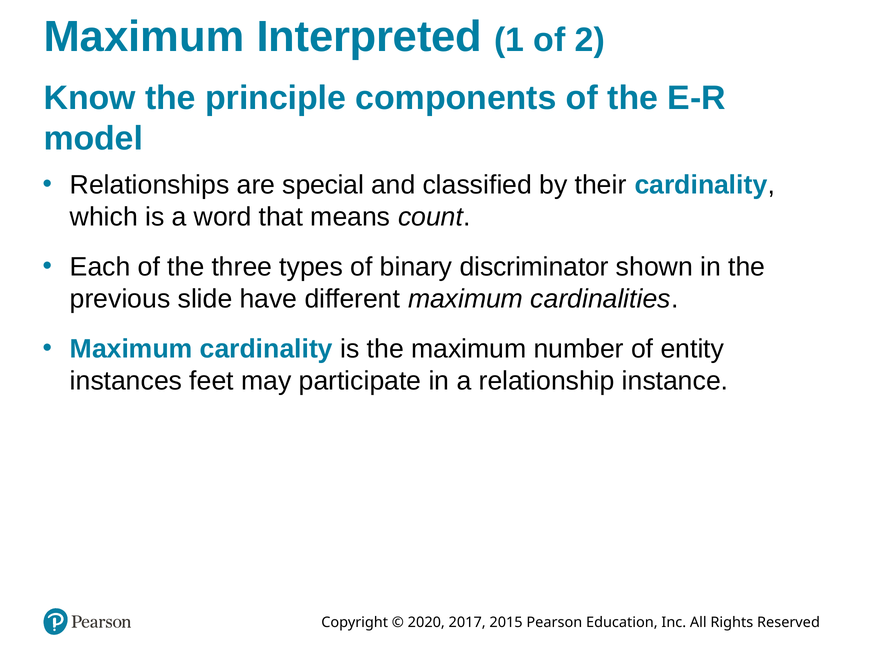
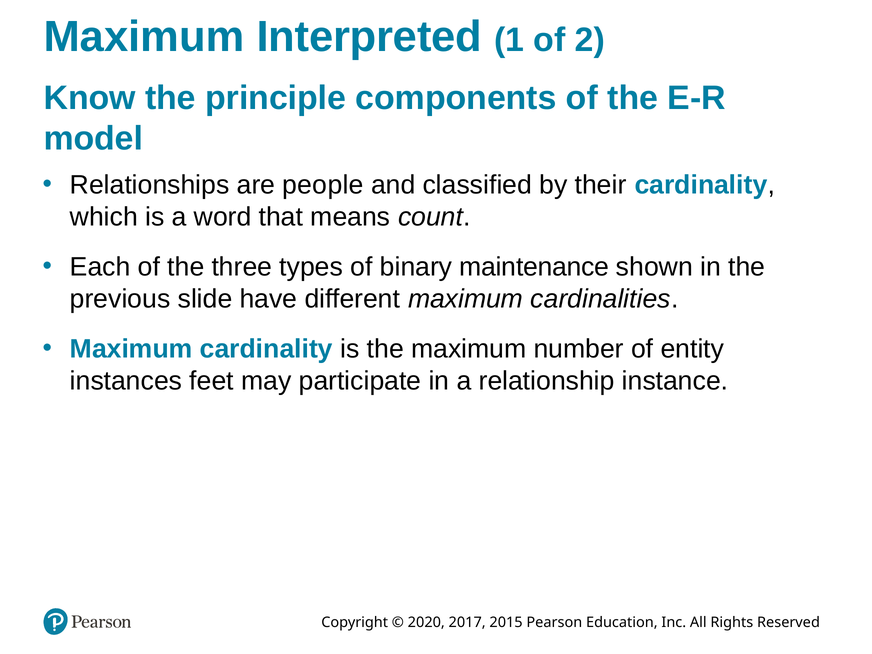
special: special -> people (323, 185)
discriminator: discriminator -> maintenance (534, 267)
